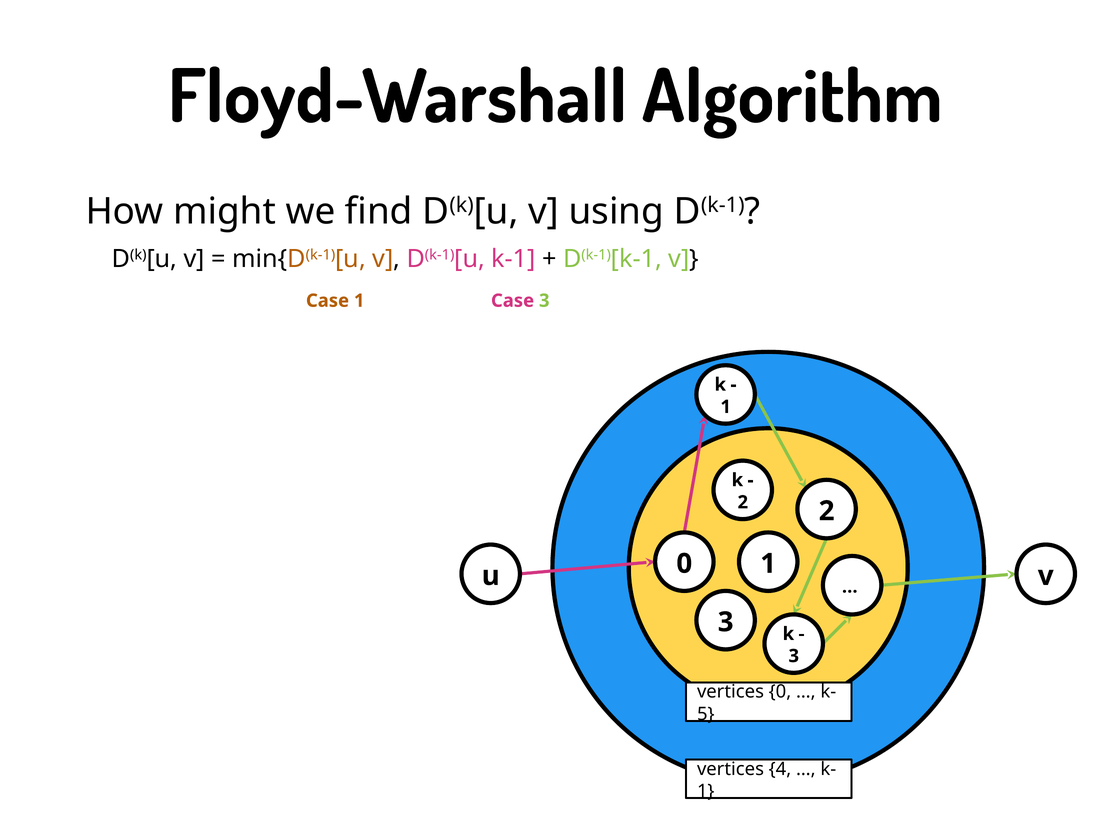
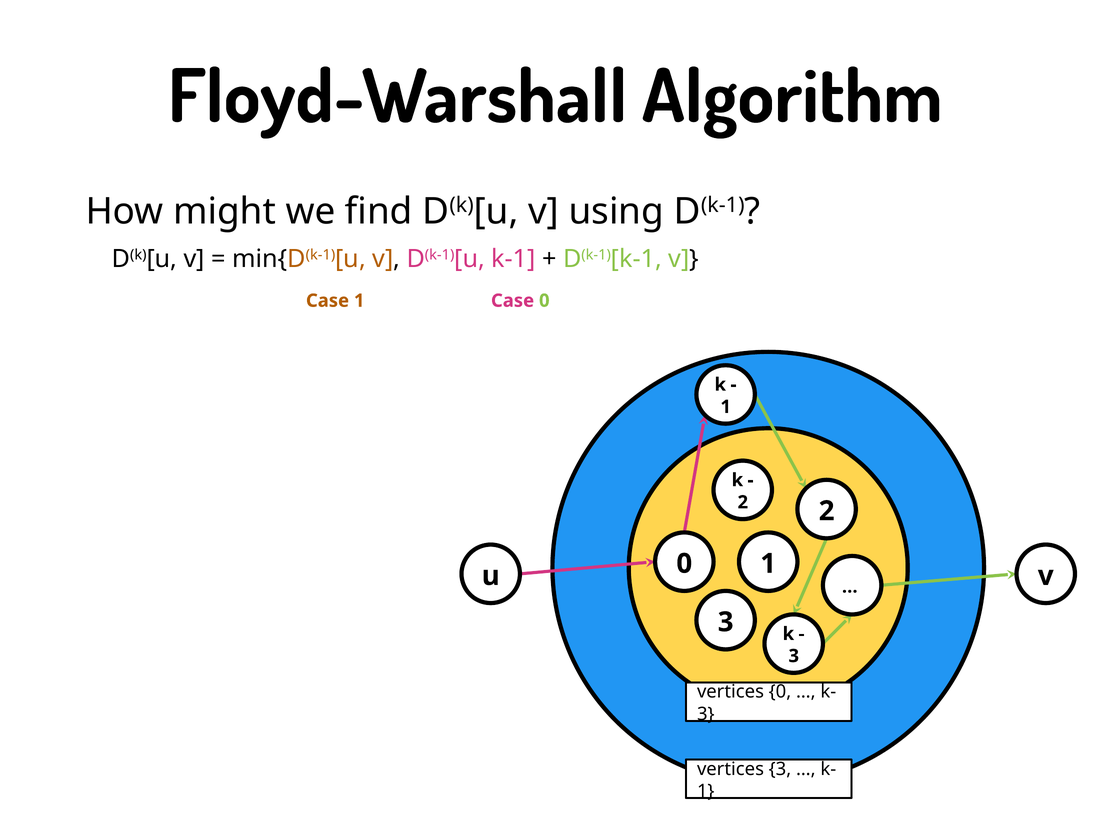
Case 3: 3 -> 0 (544, 301)
5: 5 -> 3 (706, 714)
vertices 4: 4 -> 3 (780, 769)
